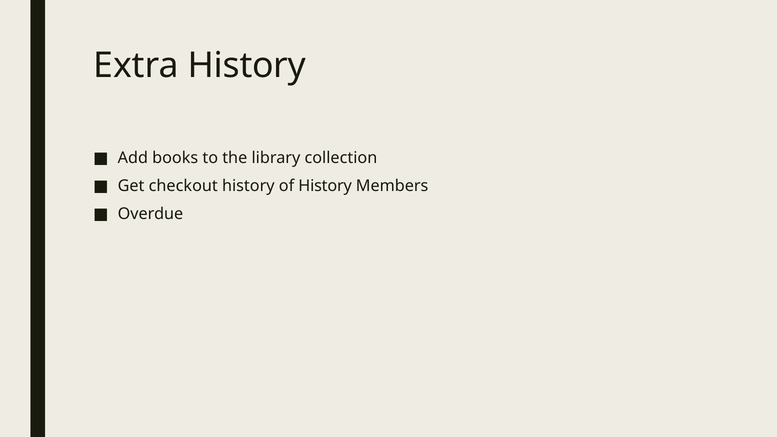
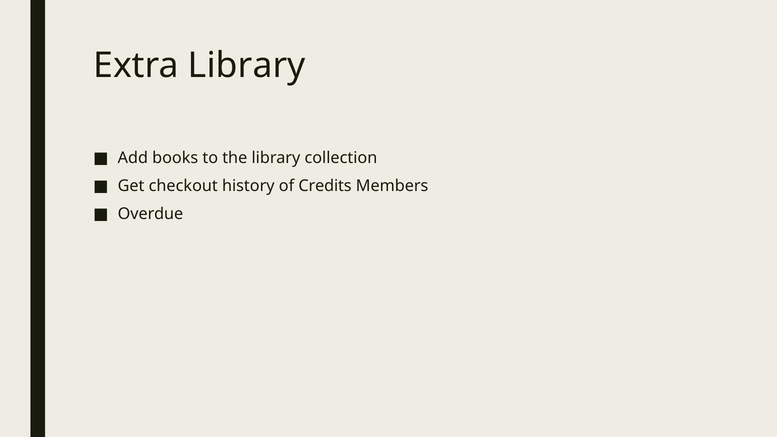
Extra History: History -> Library (247, 65)
of History: History -> Credits (325, 186)
